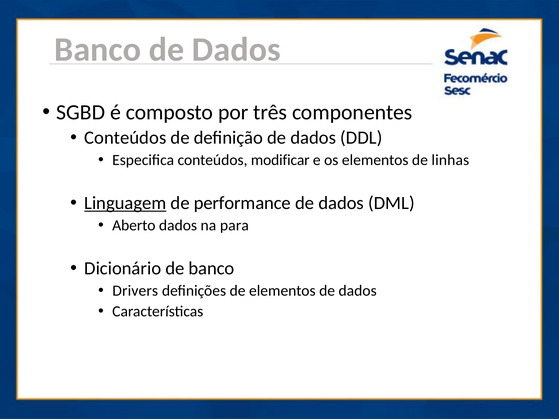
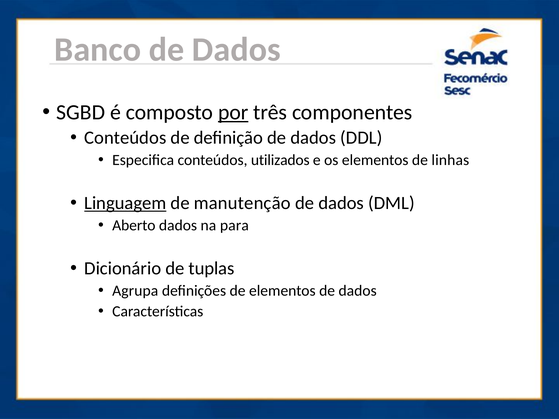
por underline: none -> present (233, 112)
modificar: modificar -> utilizados (280, 160)
performance: performance -> manutenção (242, 203)
de banco: banco -> tuplas (212, 268)
Drivers: Drivers -> Agrupa (135, 291)
